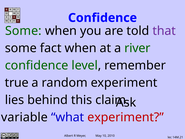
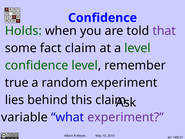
Some: Some -> Holds (23, 31)
fact when: when -> claim (81, 48)
a river: river -> level (137, 48)
experiment colour: red -> purple (126, 117)
